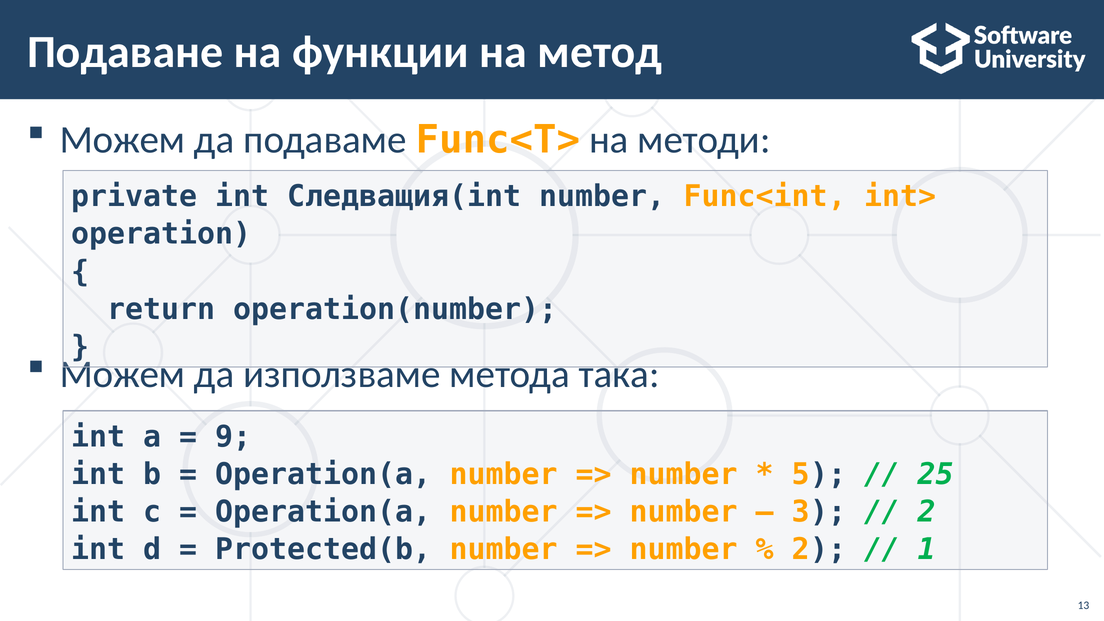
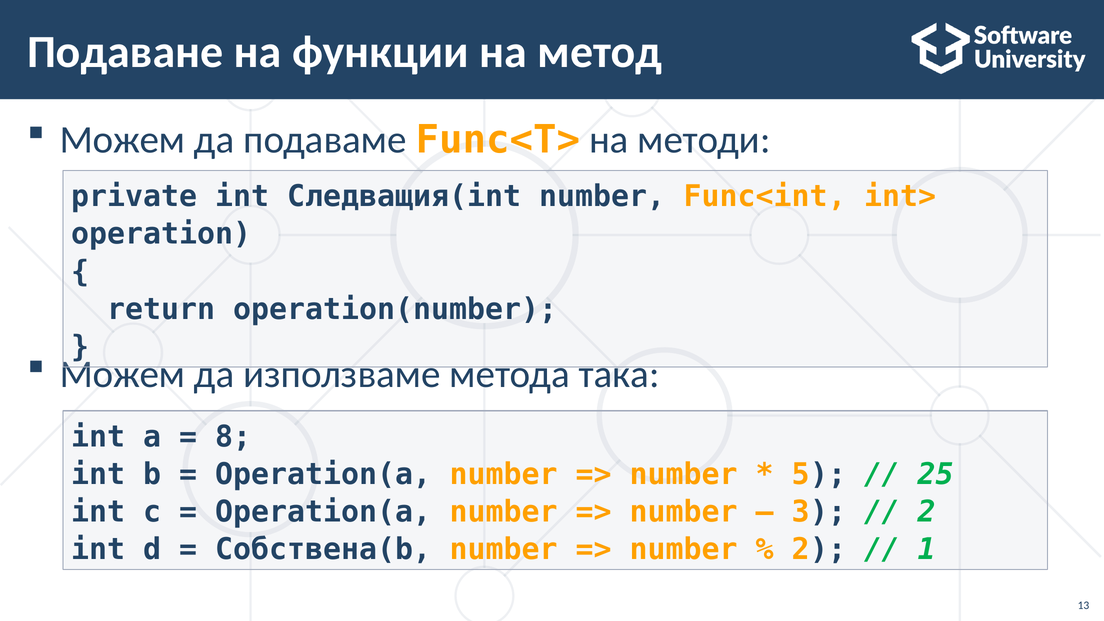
9: 9 -> 8 (233, 437)
Protected(b: Protected(b -> Собствена(b (323, 550)
